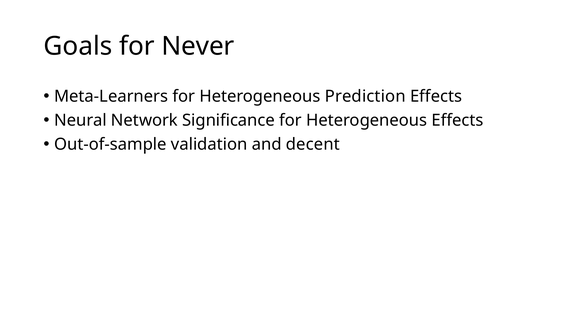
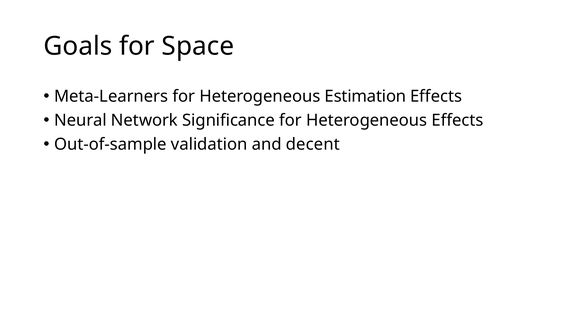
Never: Never -> Space (198, 46)
Prediction: Prediction -> Estimation (365, 97)
